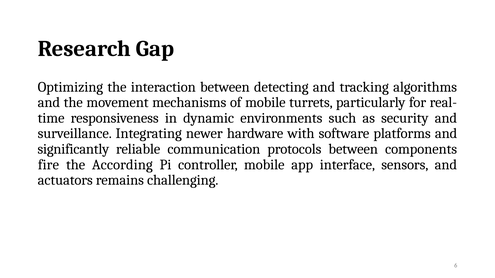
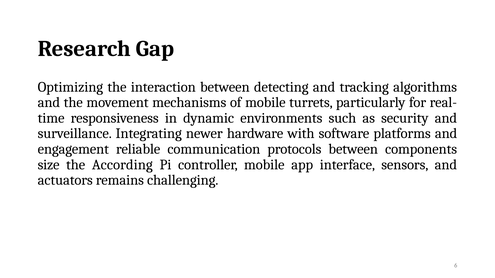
significantly: significantly -> engagement (73, 149)
fire: fire -> size (49, 165)
